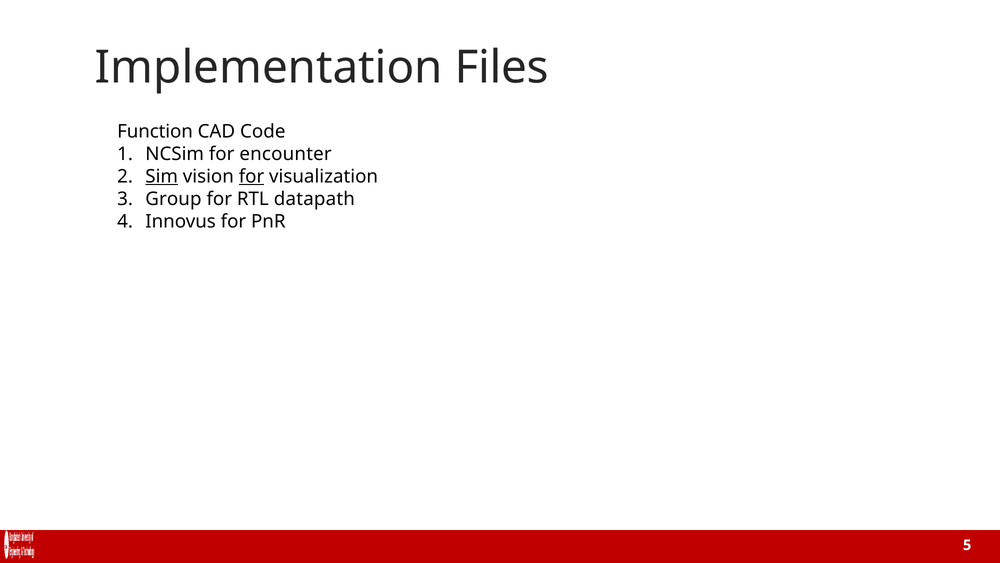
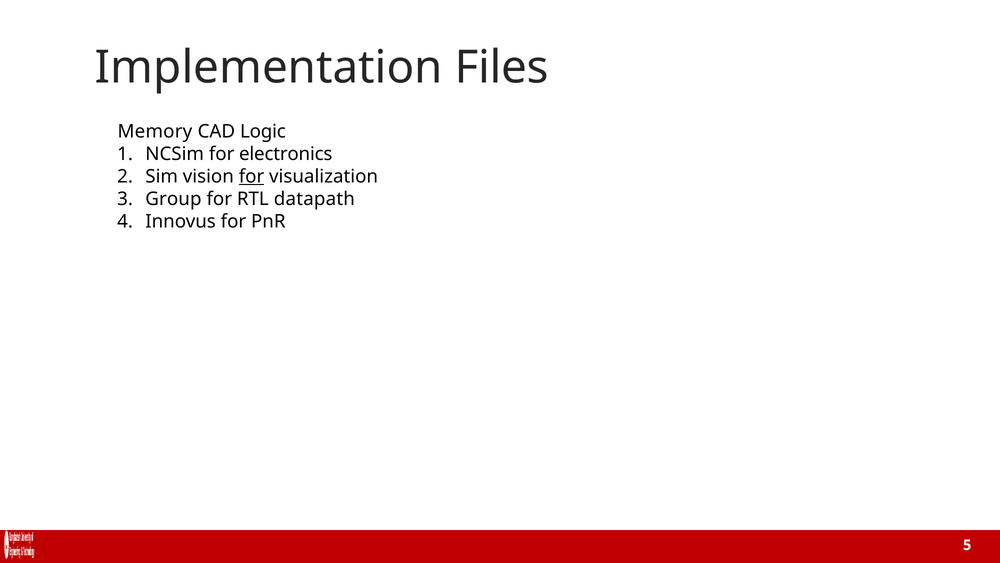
Function: Function -> Memory (155, 131)
Code: Code -> Logic (263, 131)
encounter: encounter -> electronics (286, 154)
Sim underline: present -> none (162, 176)
